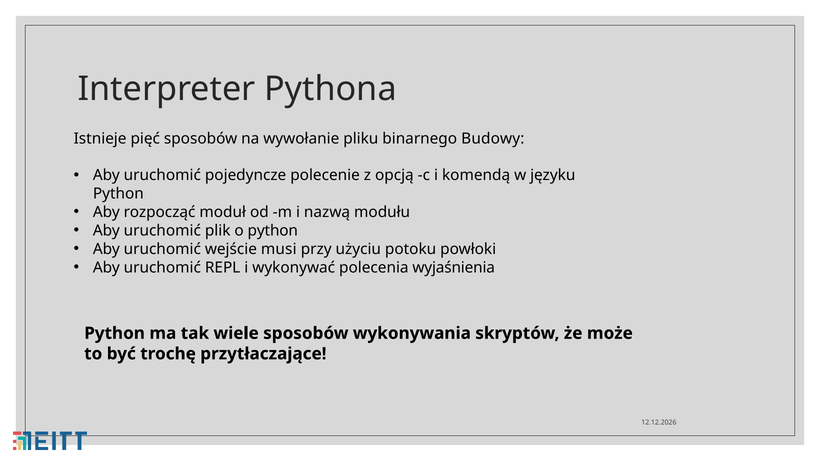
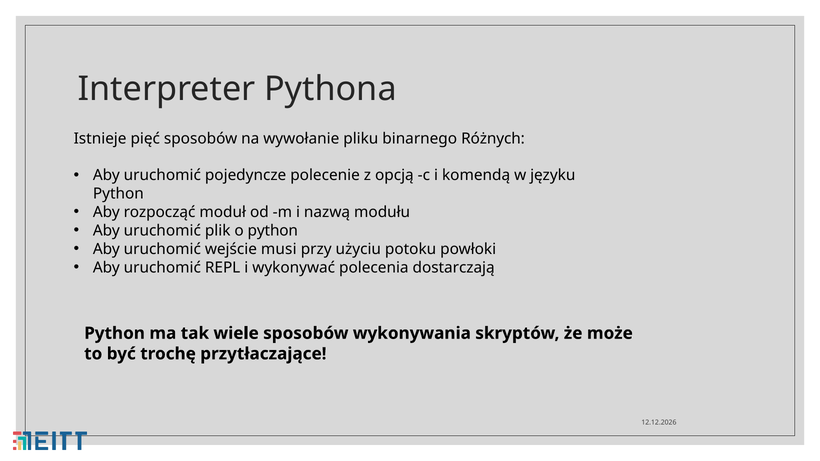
Budowy: Budowy -> Różnych (493, 139)
wyjaśnienia: wyjaśnienia -> dostarczają (454, 268)
